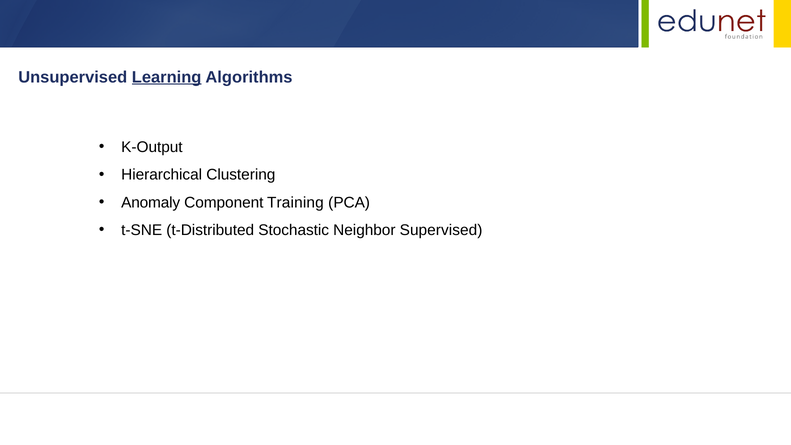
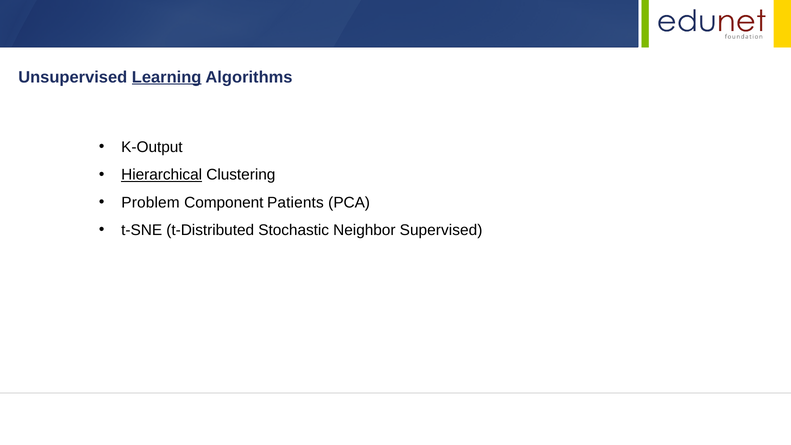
Hierarchical underline: none -> present (162, 175)
Anomaly: Anomaly -> Problem (151, 203)
Training: Training -> Patients (295, 203)
